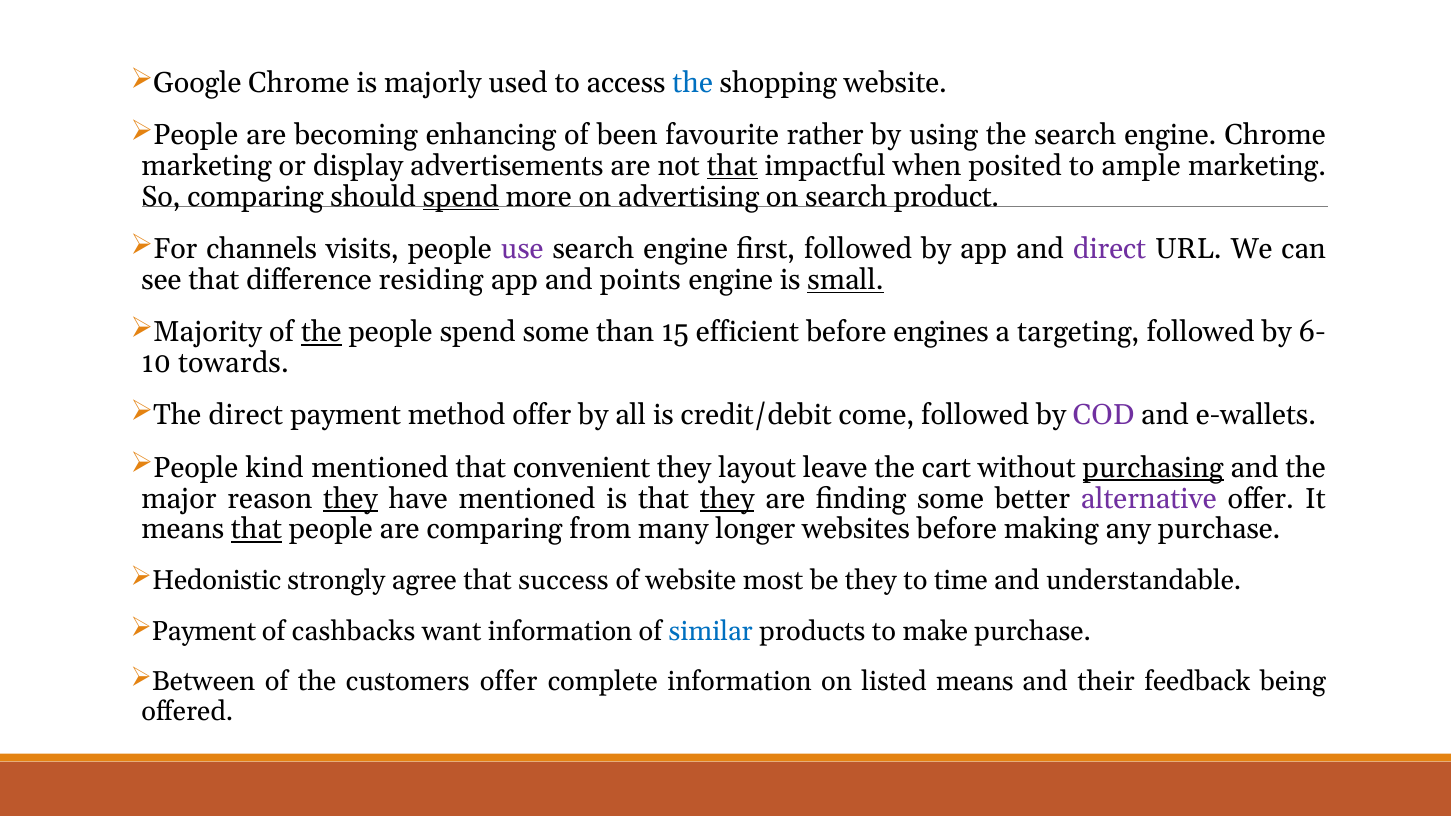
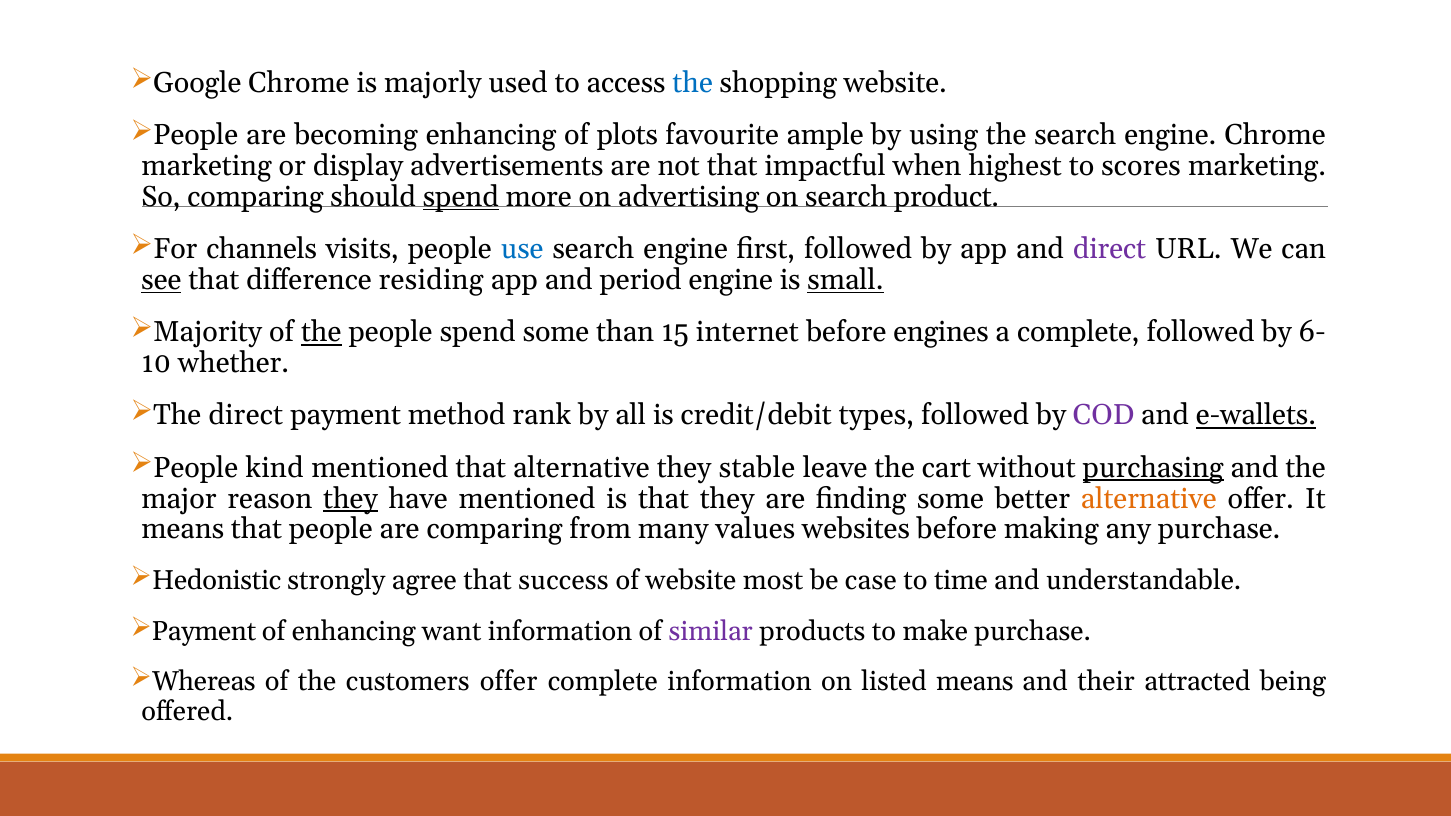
been: been -> plots (627, 135)
rather: rather -> ample (825, 135)
that underline: present -> none (732, 166)
posited: posited -> highest (1015, 166)
ample: ample -> scores (1141, 166)
use colour: purple -> blue (522, 249)
see underline: none -> present (161, 280)
points: points -> period (641, 280)
efficient: efficient -> internet (747, 332)
a targeting: targeting -> complete (1078, 332)
towards: towards -> whether (234, 363)
method offer: offer -> rank (542, 416)
come: come -> types (876, 416)
e-wallets underline: none -> present (1256, 416)
that convenient: convenient -> alternative (582, 468)
layout: layout -> stable (757, 468)
they underline: present -> none (727, 499)
alternative colour: purple -> orange (1149, 499)
that underline: present -> none (256, 530)
longer: longer -> values (755, 530)
be they: they -> case (871, 581)
of cashbacks: cashbacks -> enhancing (354, 632)
similar colour: blue -> purple (711, 632)
Between: Between -> Whereas (204, 682)
feedback: feedback -> attracted (1197, 682)
